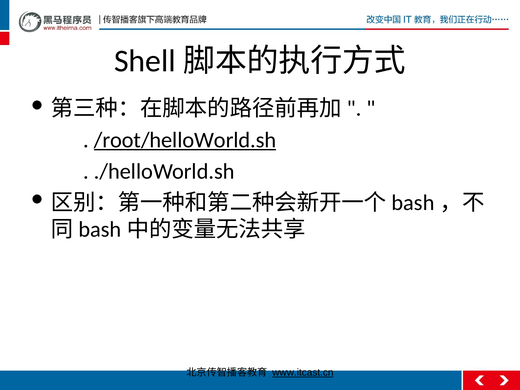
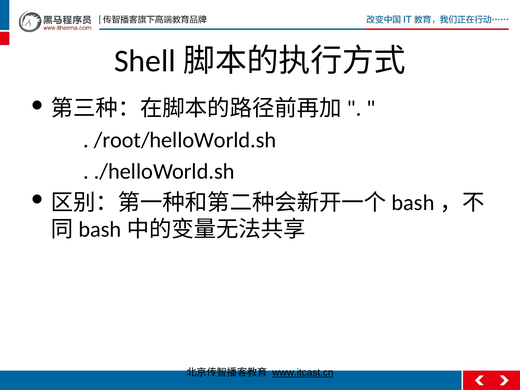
/root/helloWorld.sh underline: present -> none (185, 140)
